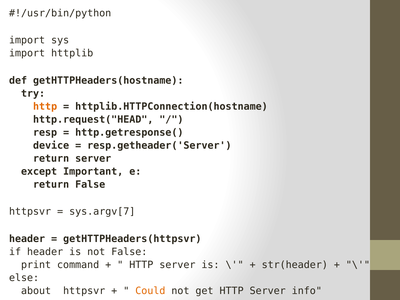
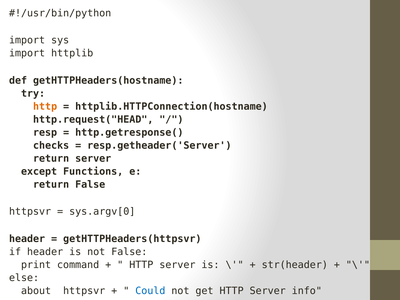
device: device -> checks (51, 145)
Important: Important -> Functions (93, 171)
sys.argv[7: sys.argv[7 -> sys.argv[0 (102, 212)
Could colour: orange -> blue (150, 291)
